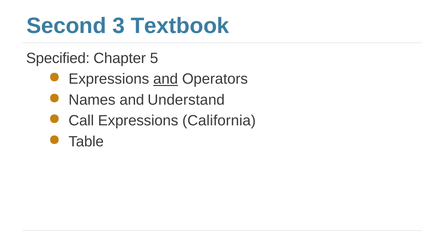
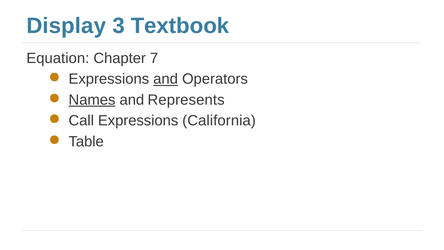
Second: Second -> Display (66, 26)
Specified: Specified -> Equation (58, 58)
5: 5 -> 7 (154, 58)
Names underline: none -> present (92, 100)
Understand: Understand -> Represents (186, 100)
